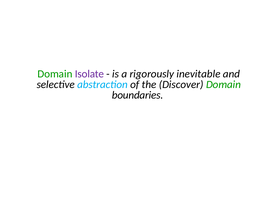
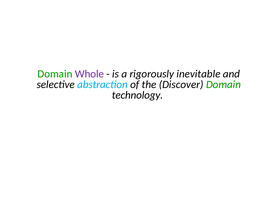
Isolate: Isolate -> Whole (89, 74)
boundaries: boundaries -> technology (138, 95)
